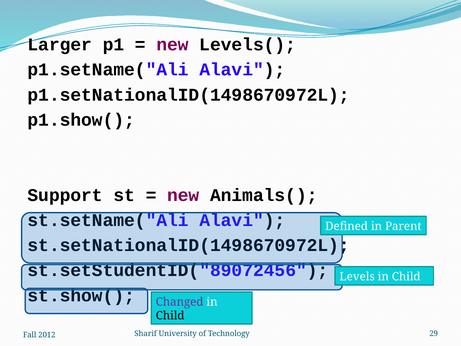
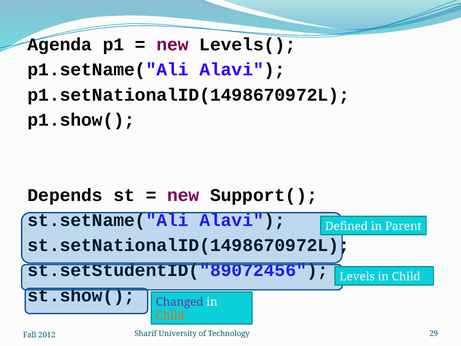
Larger: Larger -> Agenda (60, 45)
Support: Support -> Depends (65, 195)
Animals(: Animals( -> Support( (264, 195)
Child colour: black -> orange (170, 316)
